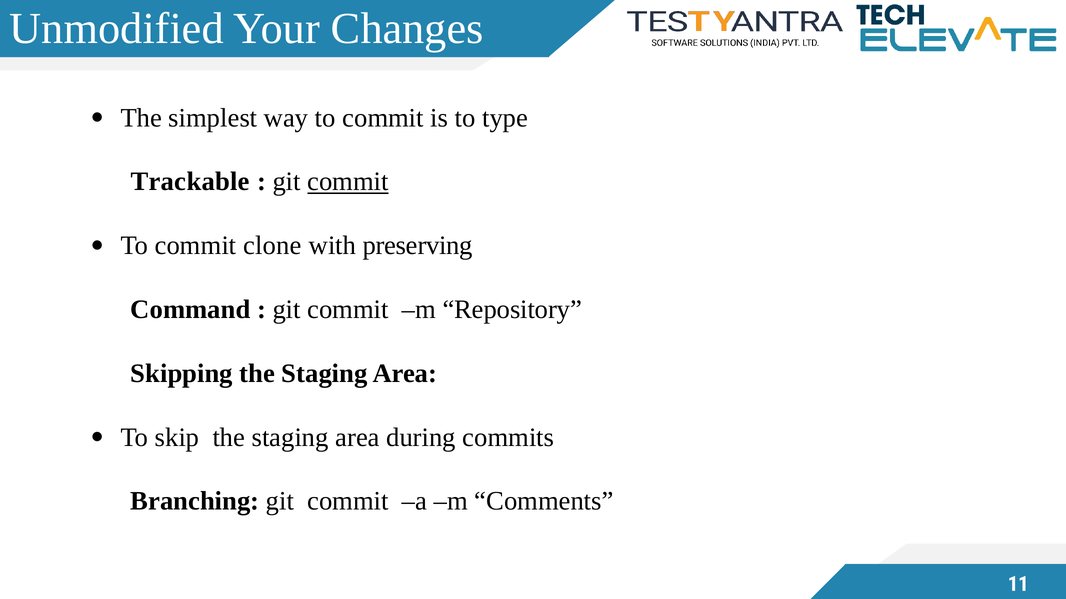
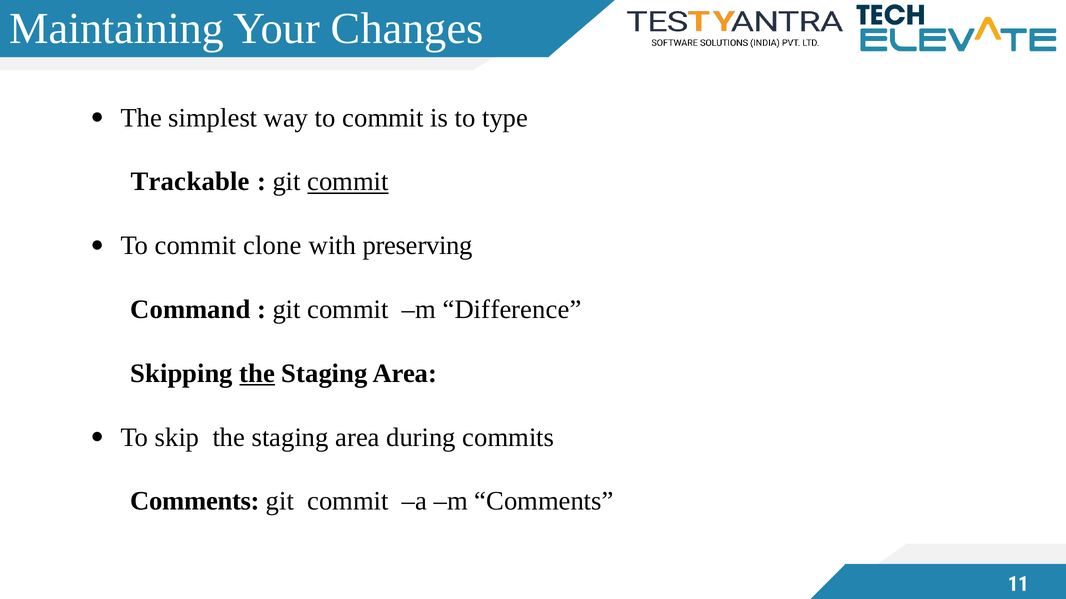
Unmodified: Unmodified -> Maintaining (117, 28)
Repository: Repository -> Difference (512, 310)
the underline: none -> present (257, 374)
Branching: Branching -> Comments (195, 502)
